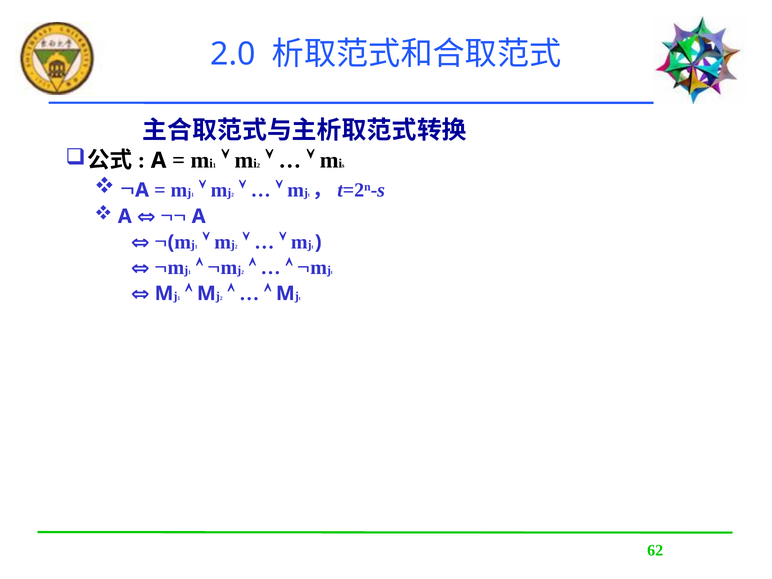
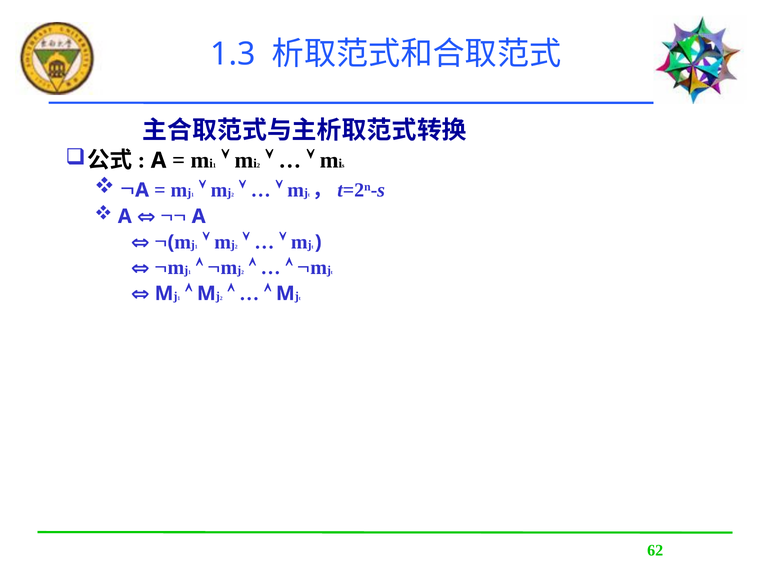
2.0: 2.0 -> 1.3 (233, 54)
